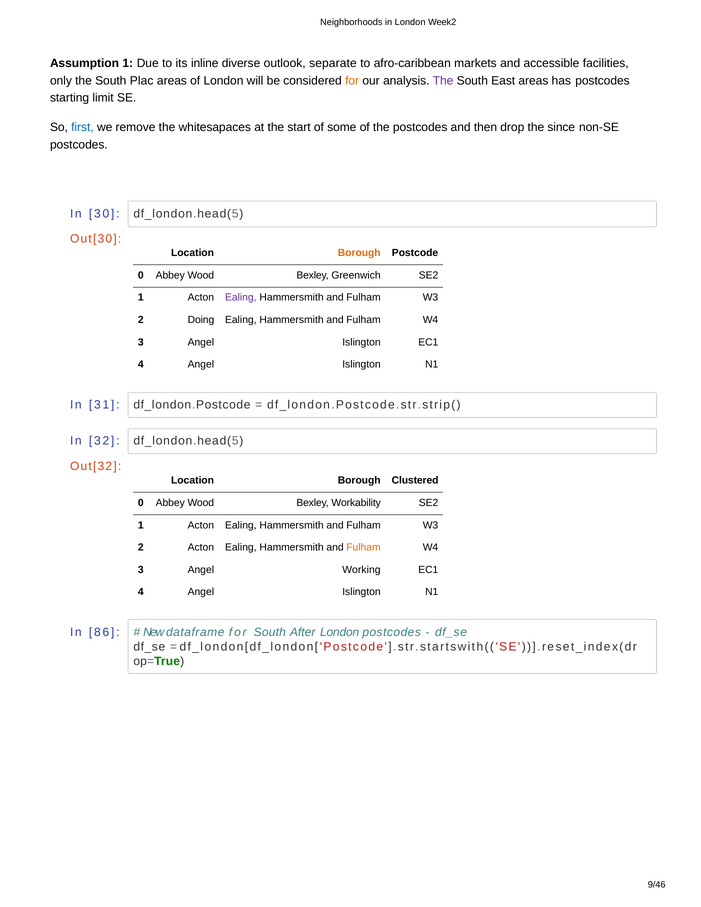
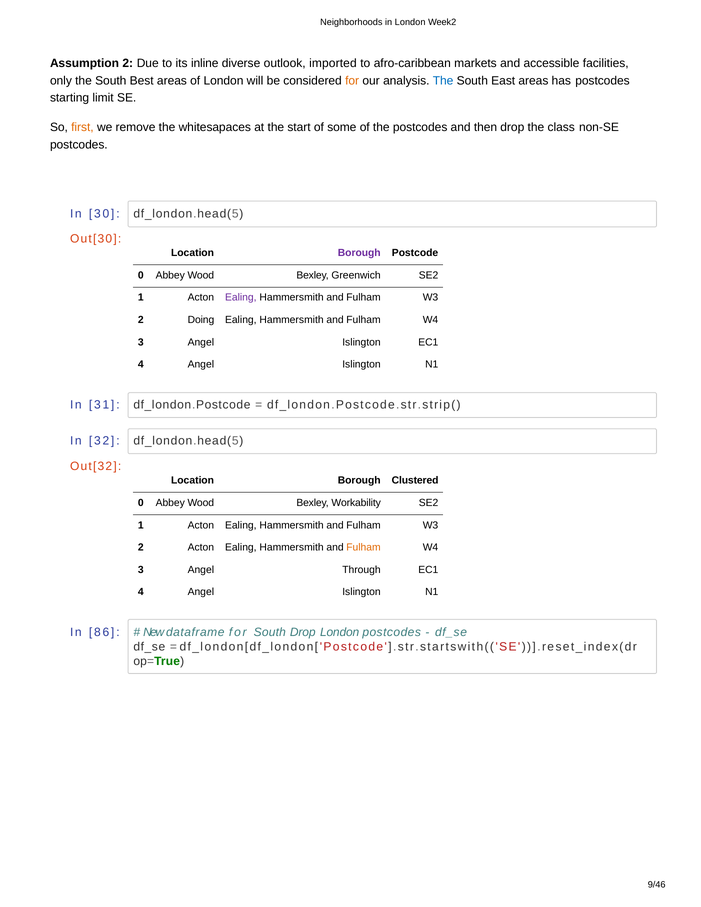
Assumption 1: 1 -> 2 (128, 64)
separate: separate -> imported (333, 64)
Plac: Plac -> Best (142, 81)
The colour: purple -> blue (443, 81)
first colour: blue -> orange (82, 128)
since: since -> class (561, 128)
Borough colour: orange -> purple (359, 253)
Working: Working -> Through (361, 570)
South After: After -> Drop (303, 632)
